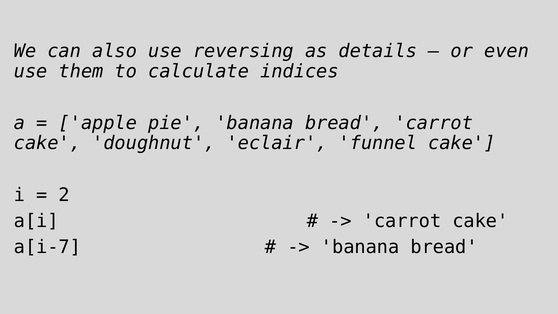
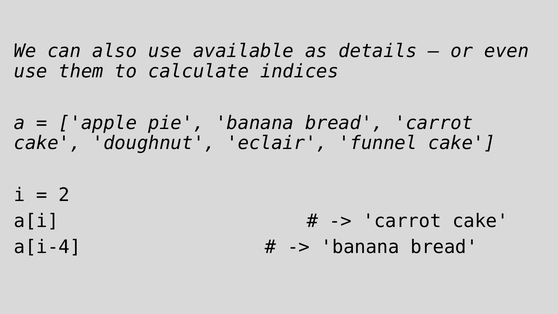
reversing: reversing -> available (243, 51)
a[i-7: a[i-7 -> a[i-4 (47, 247)
